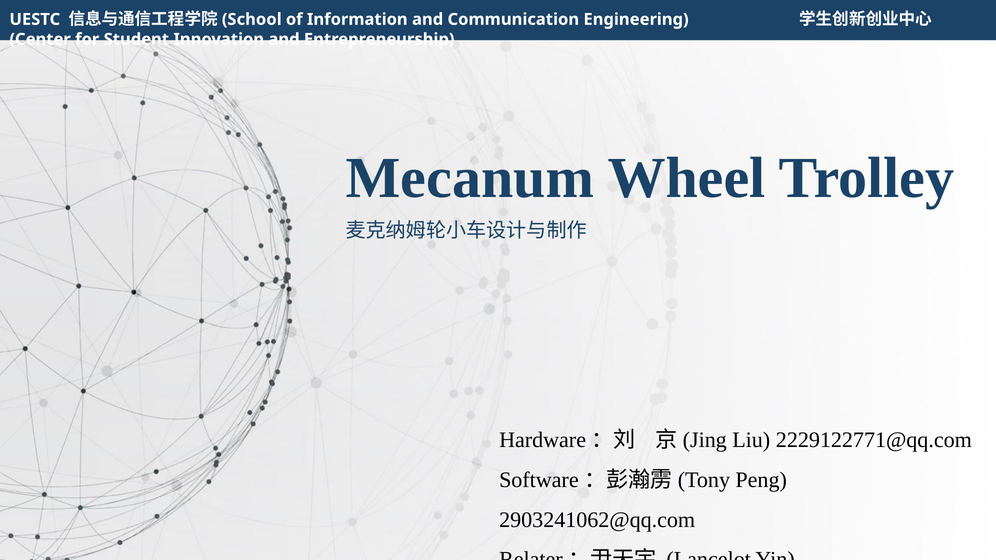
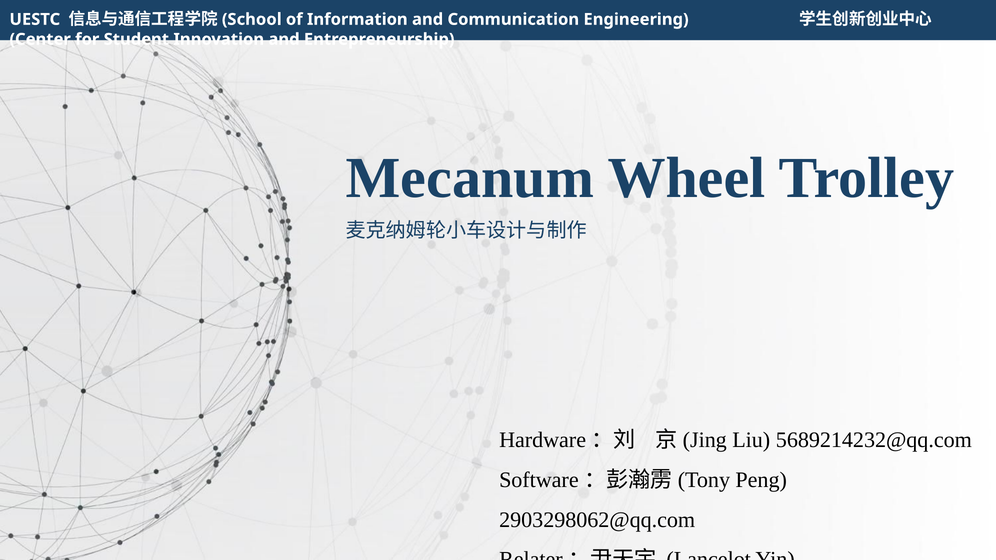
2229122771@qq.com: 2229122771@qq.com -> 5689214232@qq.com (874, 440)
2903241062@qq.com: 2903241062@qq.com -> 2903298062@qq.com (597, 520)
